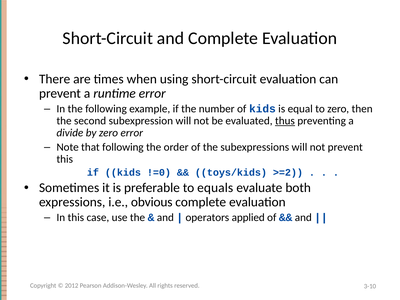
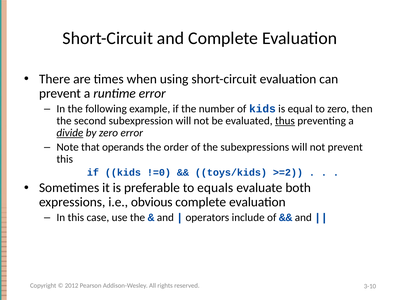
divide underline: none -> present (70, 133)
that following: following -> operands (123, 147)
applied: applied -> include (248, 218)
